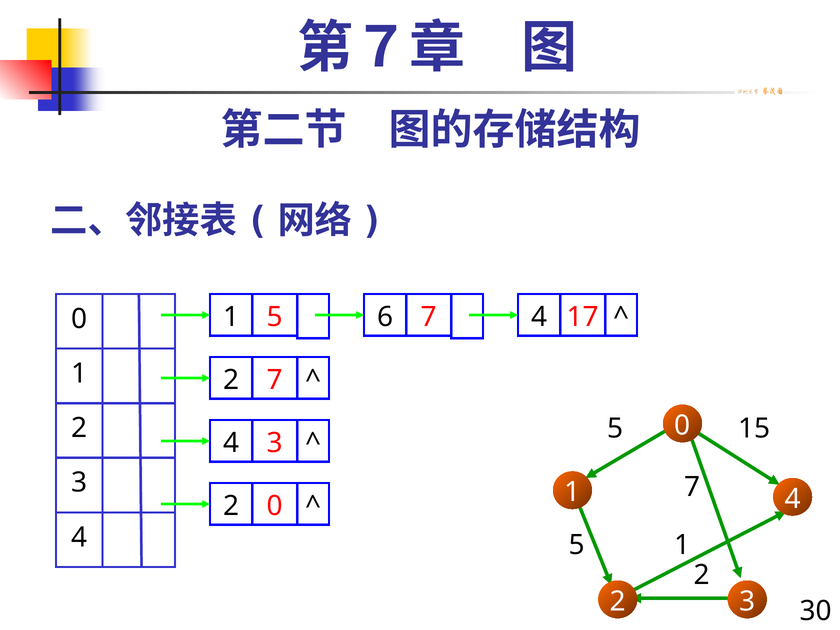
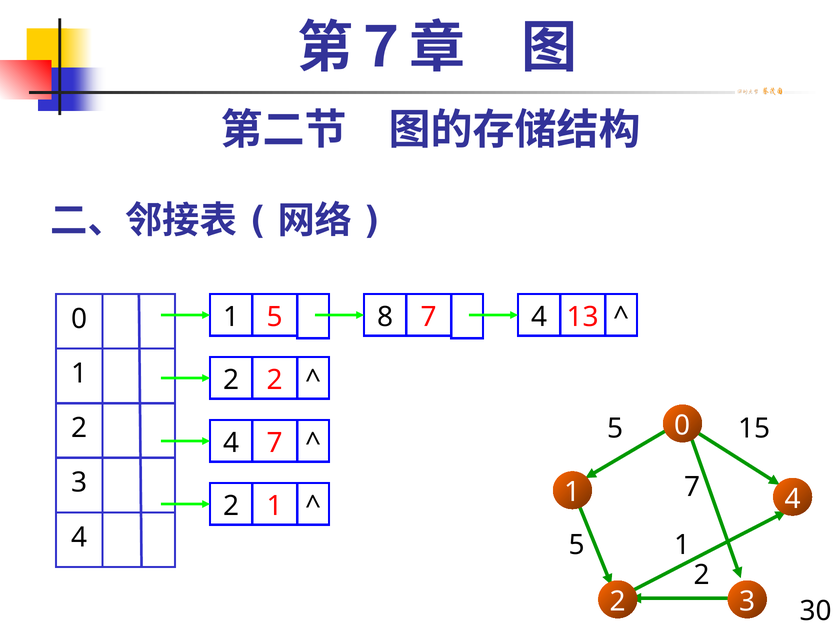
6: 6 -> 8 (385, 317)
17: 17 -> 13 (583, 317)
2 7: 7 -> 2 (275, 380)
4 3: 3 -> 7 (275, 443)
0: 0 -> 1 (275, 506)
